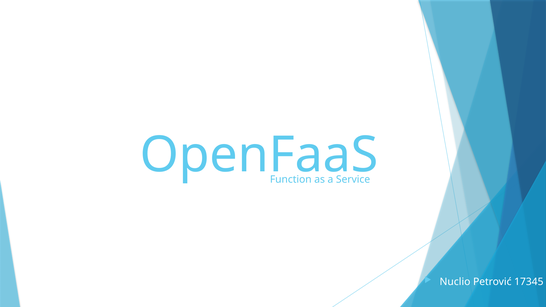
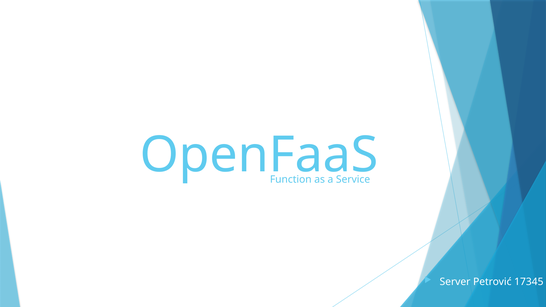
Nuclio: Nuclio -> Server (455, 282)
